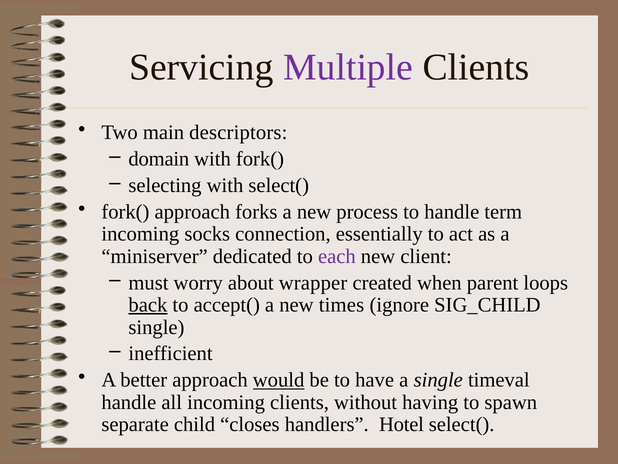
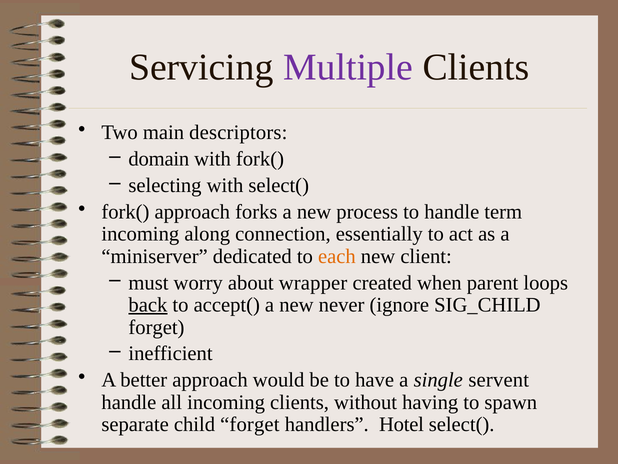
socks: socks -> along (207, 234)
each colour: purple -> orange (337, 256)
times: times -> never (342, 305)
single: single -> forget (156, 327)
would underline: present -> none (279, 380)
timeval: timeval -> servent (499, 380)
child closes: closes -> forget (250, 424)
